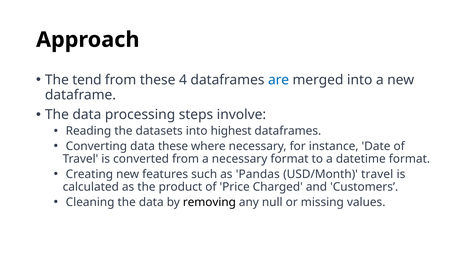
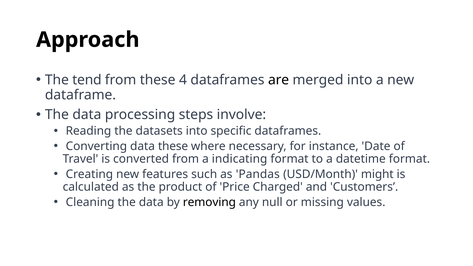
are colour: blue -> black (279, 80)
highest: highest -> specific (231, 131)
a necessary: necessary -> indicating (240, 159)
USD/Month travel: travel -> might (377, 174)
